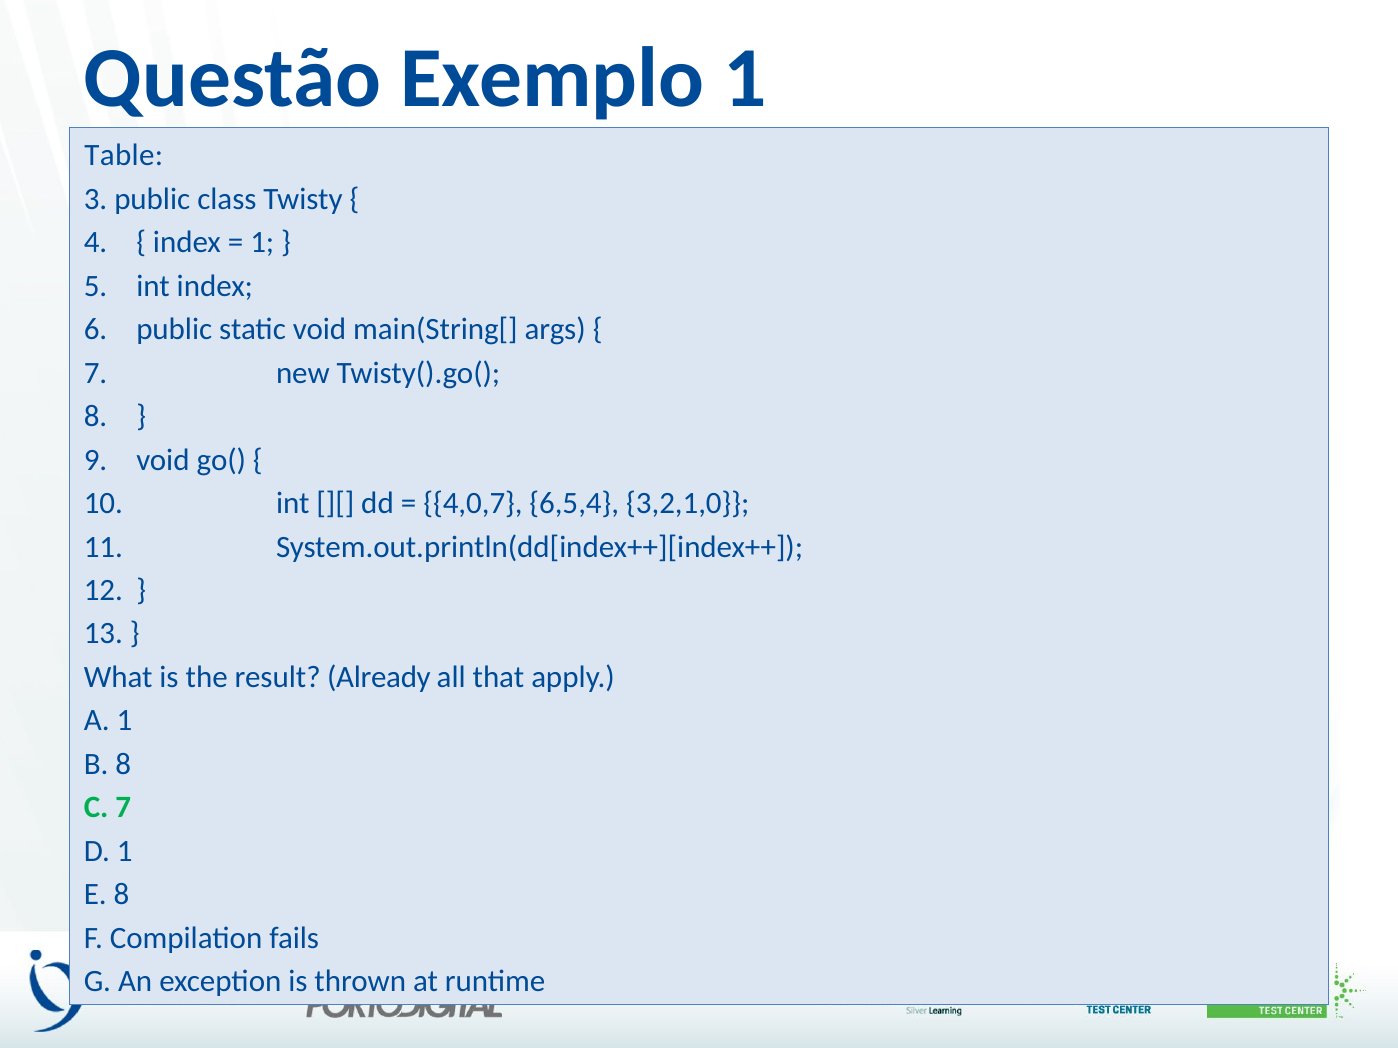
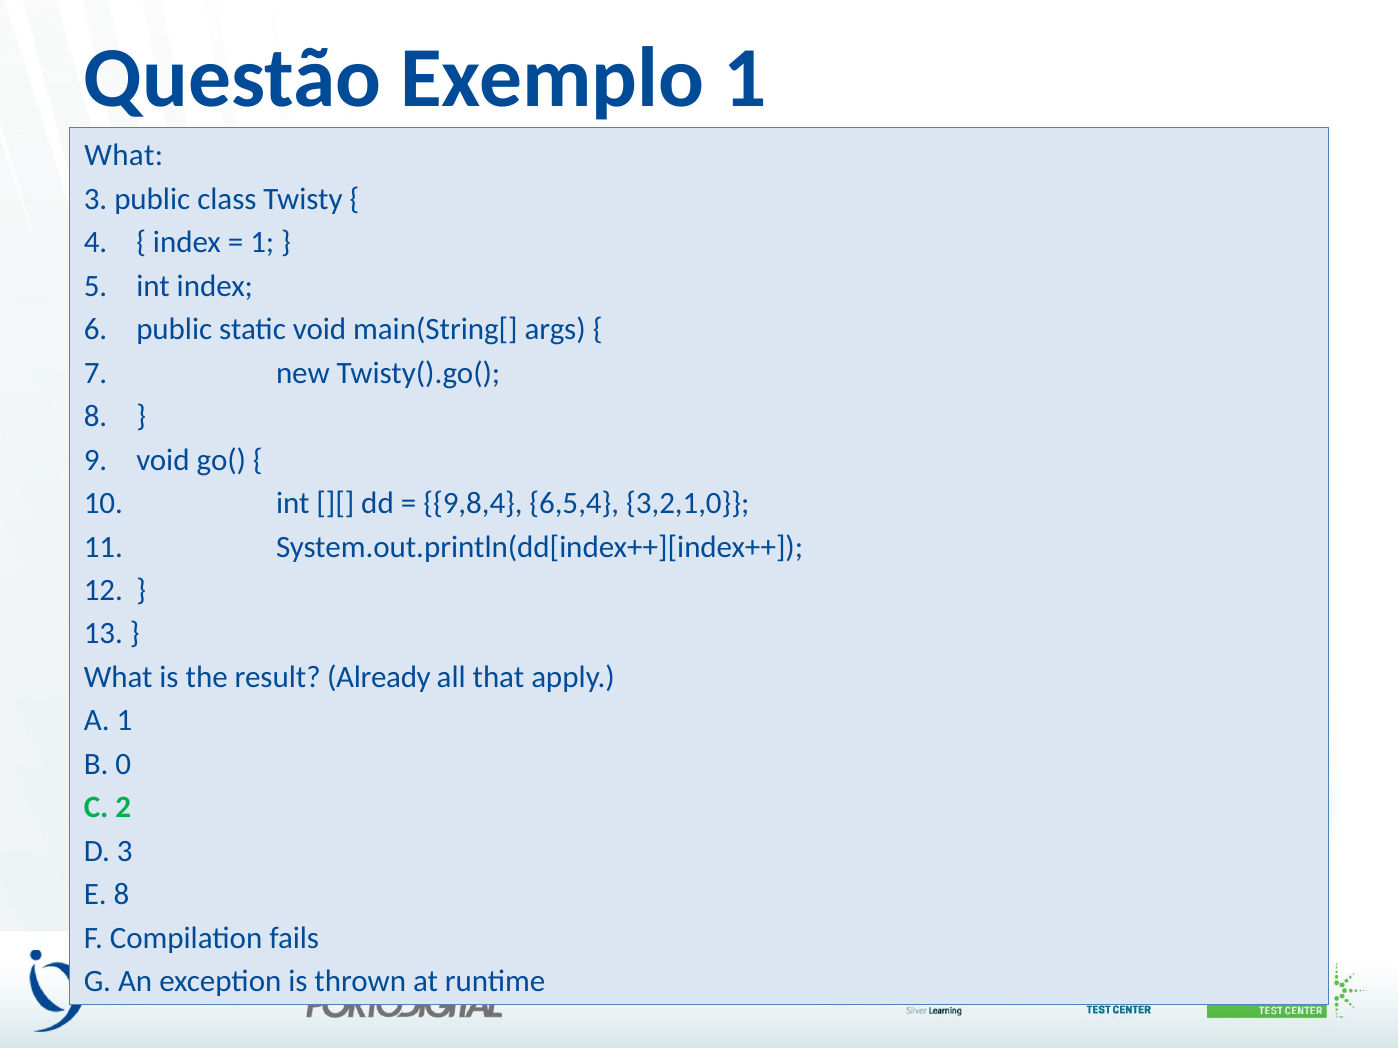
Table: Table -> What (124, 156)
4,0,7: 4,0,7 -> 9,8,4 (473, 504)
B 8: 8 -> 0 (123, 764)
C 7: 7 -> 2 (123, 808)
D 1: 1 -> 3 (125, 851)
